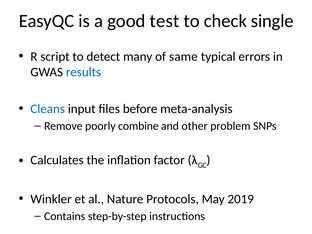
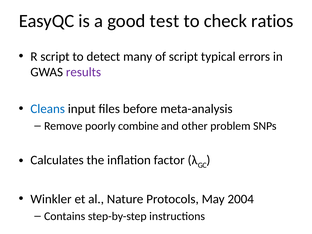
single: single -> ratios (272, 21)
of same: same -> script (183, 56)
results colour: blue -> purple (83, 72)
2019: 2019 -> 2004 (241, 199)
